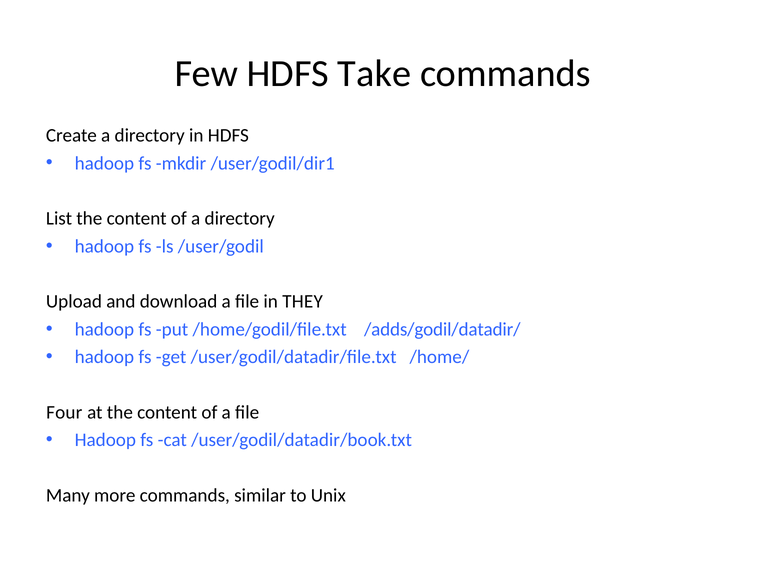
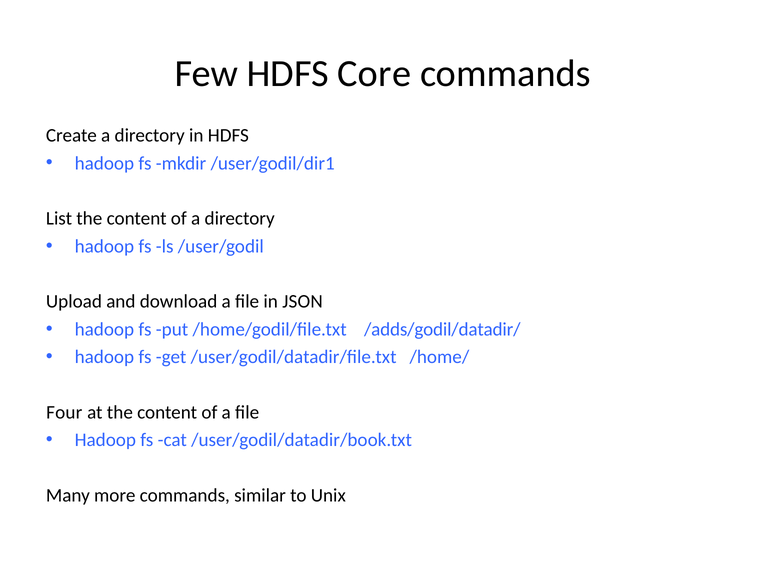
Take: Take -> Core (374, 74)
THEY: THEY -> JSON (303, 301)
